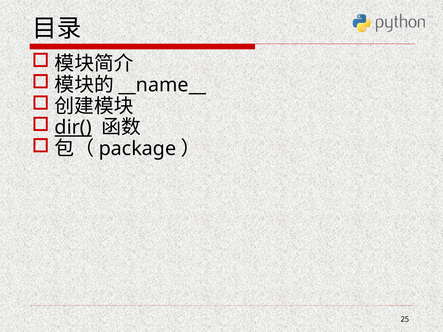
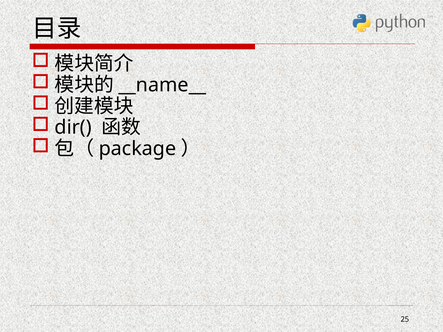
dir( underline: present -> none (73, 128)
